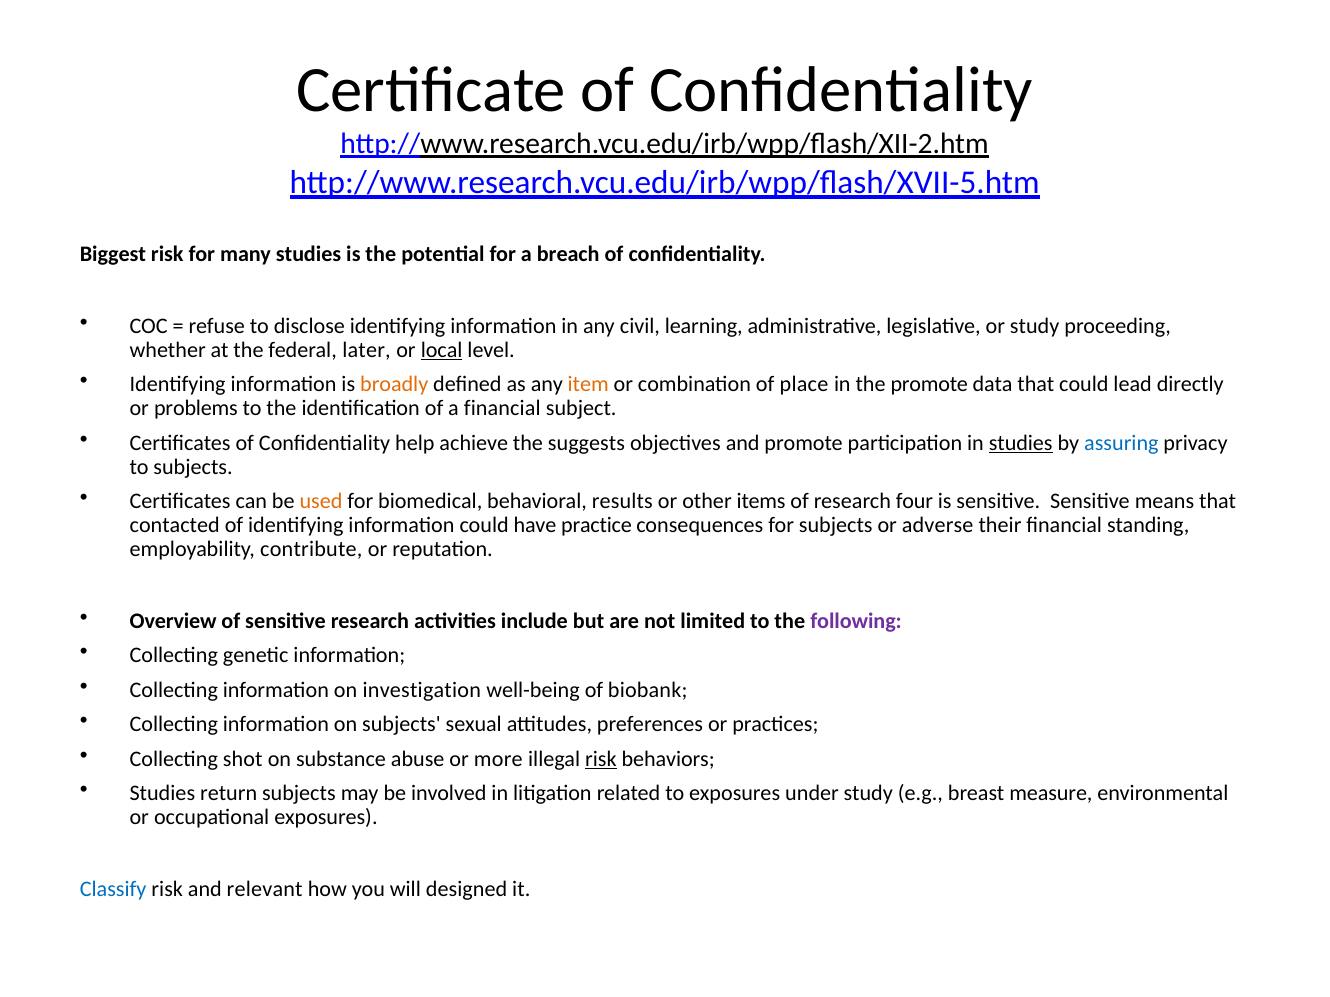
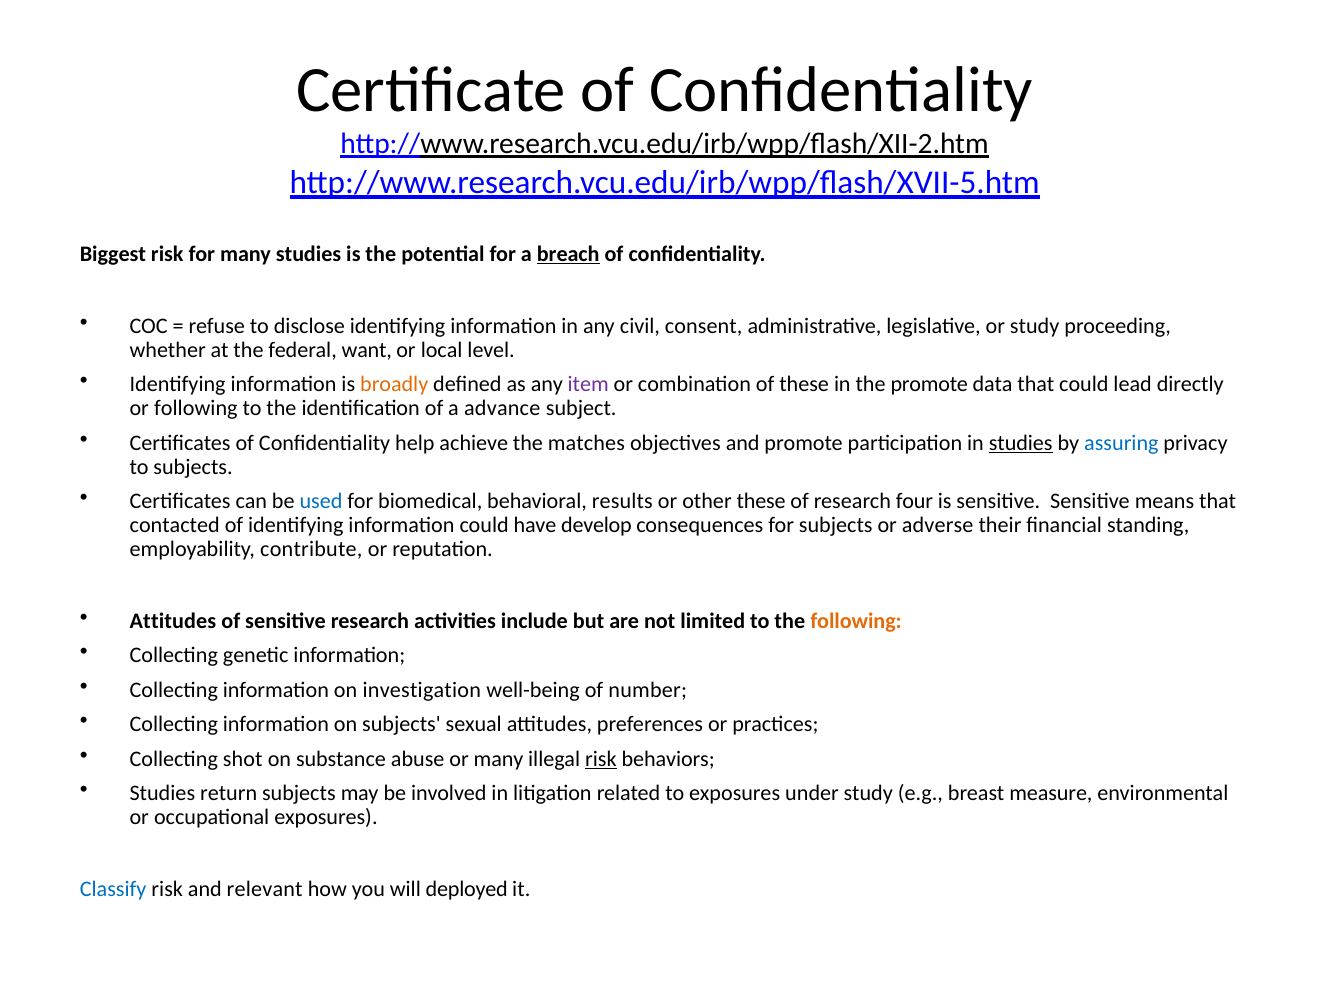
breach underline: none -> present (568, 254)
learning: learning -> consent (704, 326)
later: later -> want (367, 350)
local underline: present -> none (442, 350)
item colour: orange -> purple (588, 385)
of place: place -> these (804, 385)
or problems: problems -> following (196, 408)
a financial: financial -> advance (502, 408)
suggests: suggests -> matches (586, 443)
used colour: orange -> blue (321, 501)
other items: items -> these (761, 501)
practice: practice -> develop (596, 525)
Overview: Overview -> Attitudes (173, 621)
following colour: purple -> orange (856, 621)
biobank: biobank -> number (648, 690)
or more: more -> many (498, 759)
designed: designed -> deployed (467, 890)
